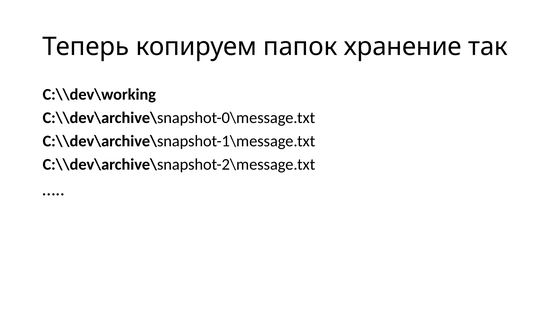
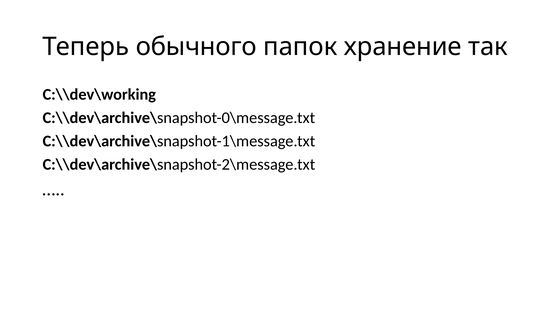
копируем: копируем -> обычного (196, 47)
